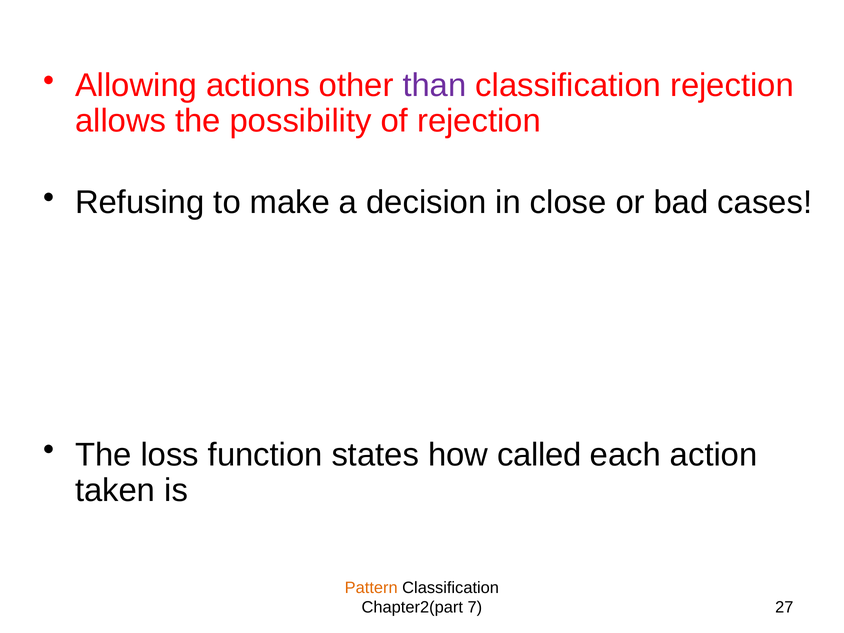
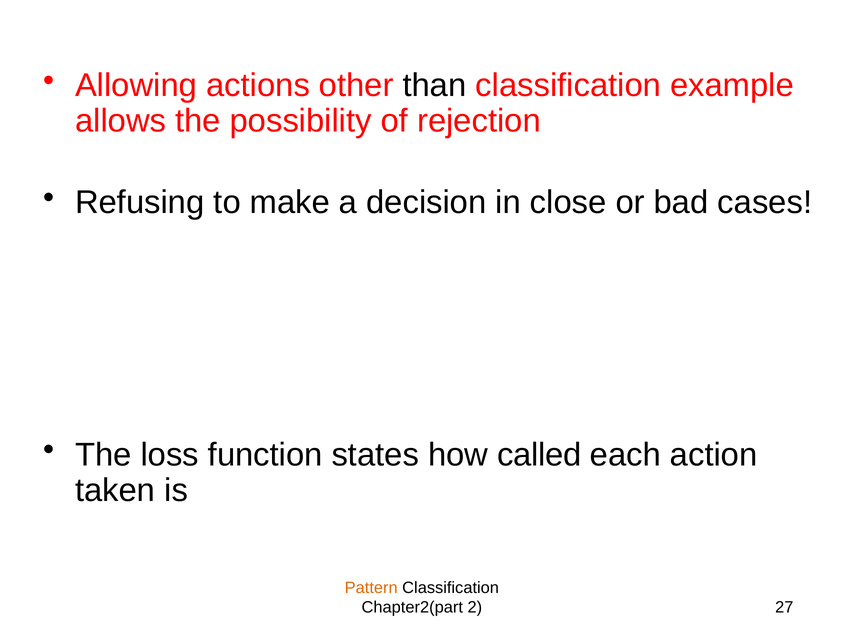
than colour: purple -> black (435, 86)
classification rejection: rejection -> example (732, 86)
7: 7 -> 2 (475, 608)
